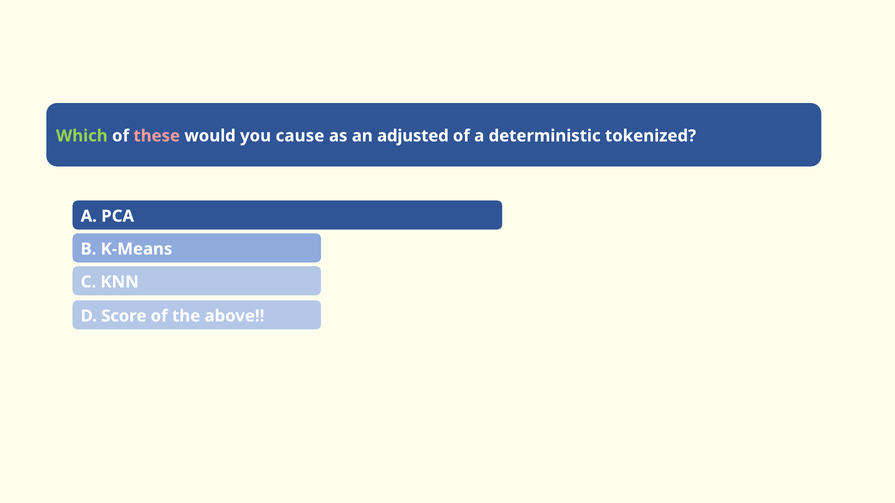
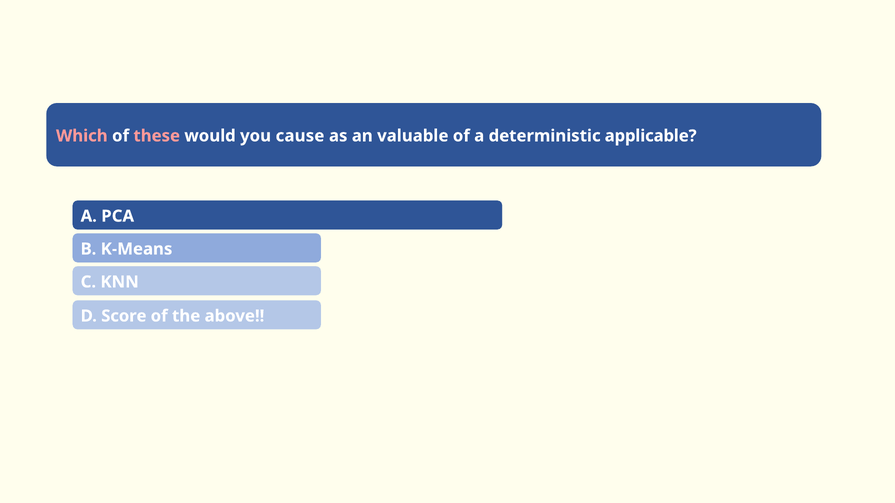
Which colour: light green -> pink (82, 136)
adjusted: adjusted -> valuable (413, 136)
tokenized: tokenized -> applicable (651, 136)
